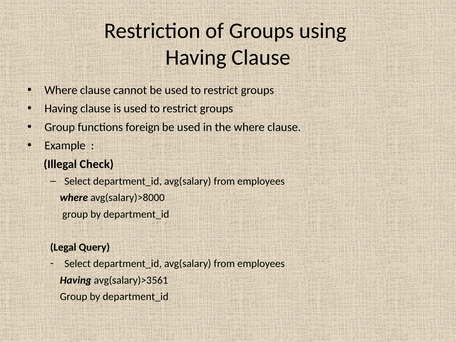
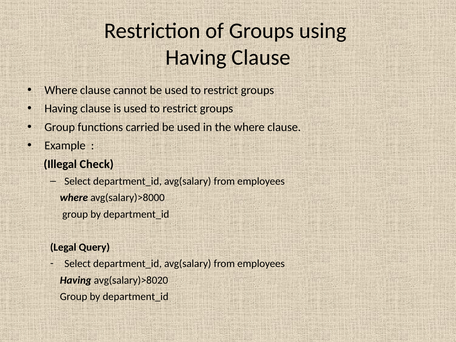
foreign: foreign -> carried (143, 127)
avg(salary)>3561: avg(salary)>3561 -> avg(salary)>8020 (131, 280)
